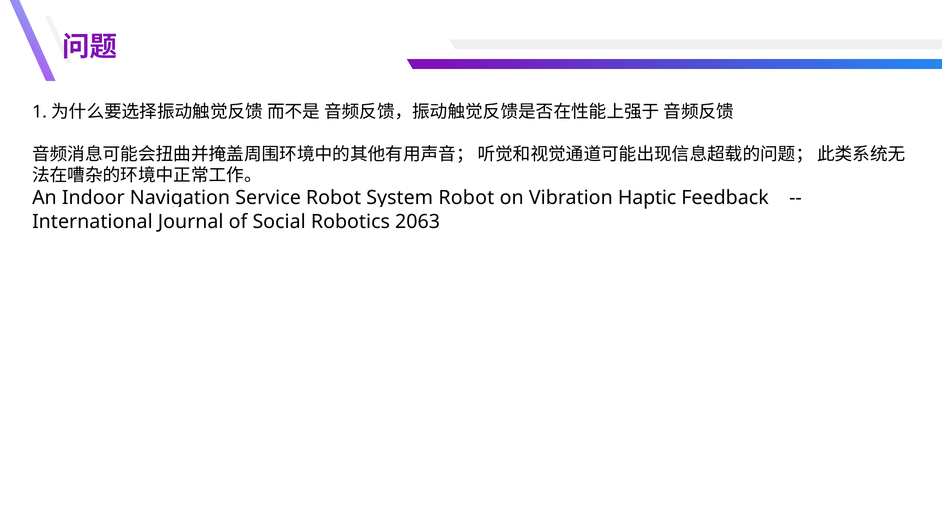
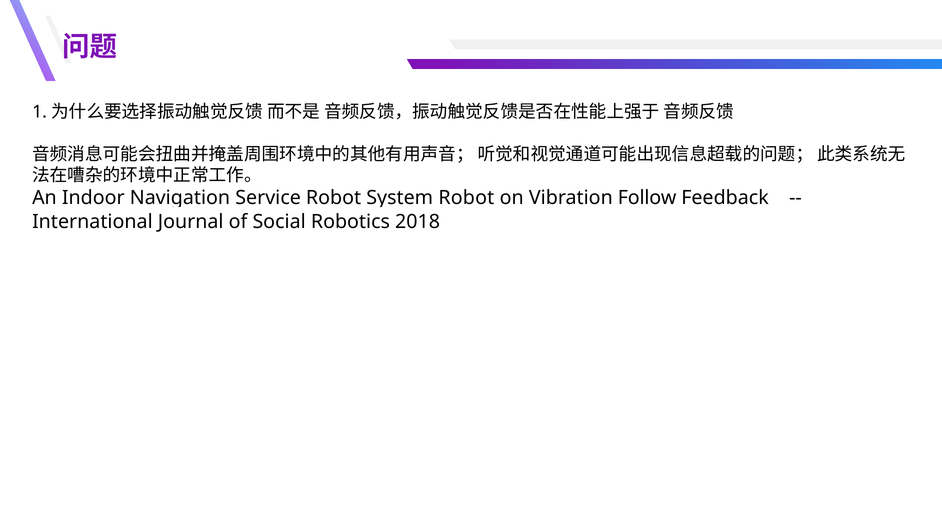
Haptic: Haptic -> Follow (647, 198)
2063: 2063 -> 2018 (418, 222)
